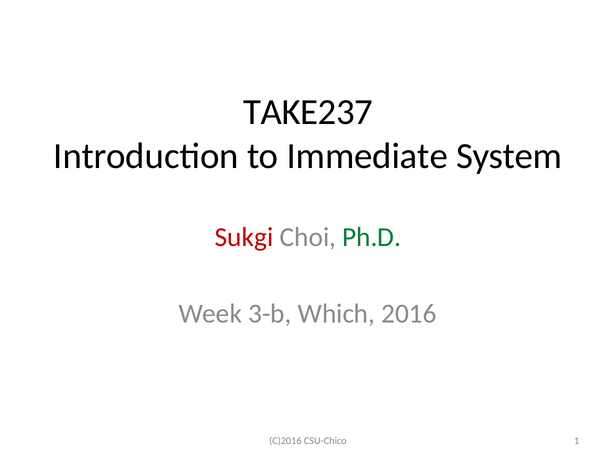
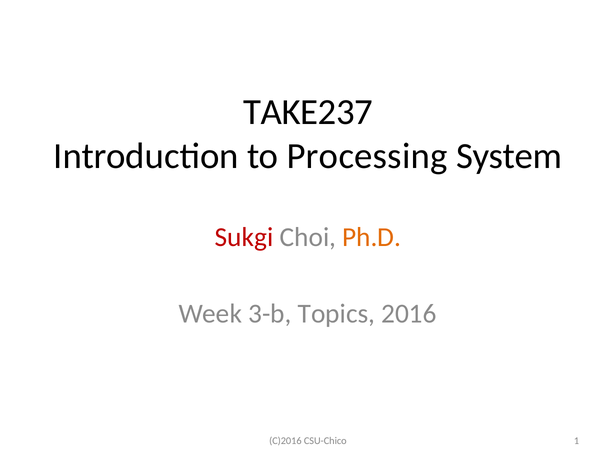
Immediate: Immediate -> Processing (367, 156)
Ph.D colour: green -> orange (372, 237)
Which: Which -> Topics (336, 314)
